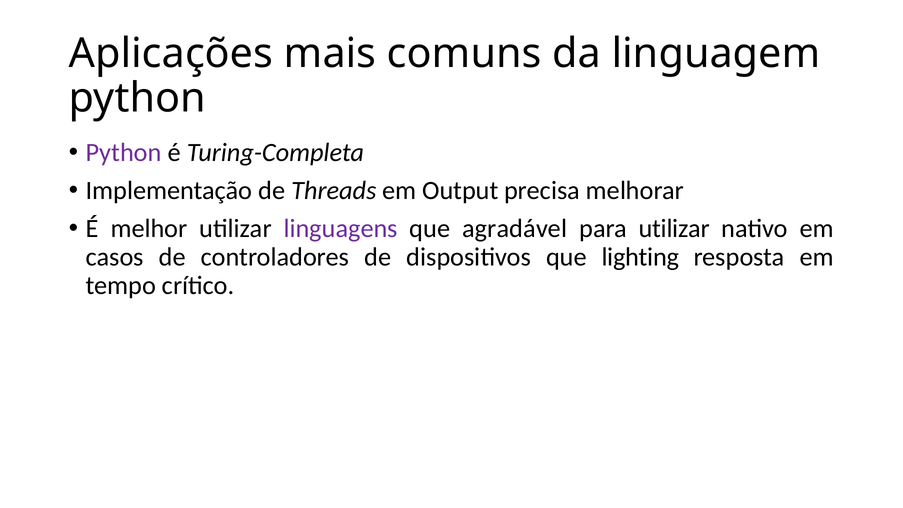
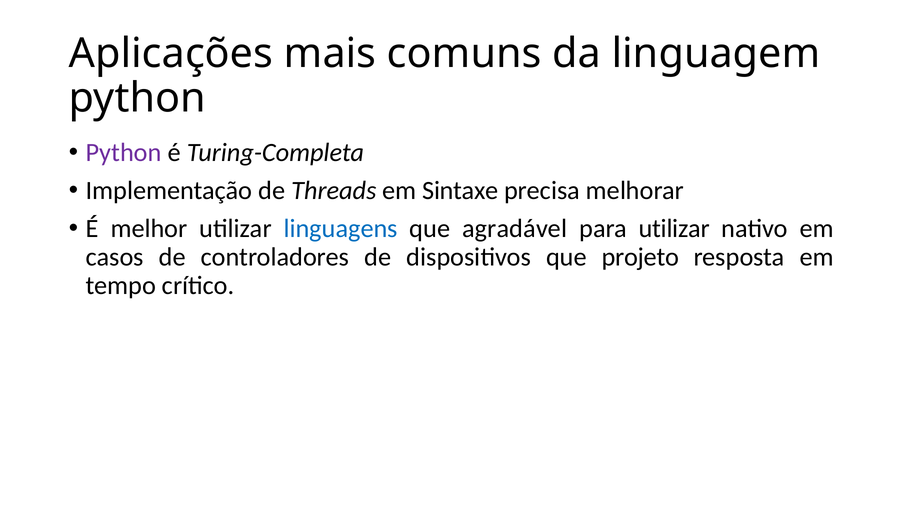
Output: Output -> Sintaxe (460, 191)
linguagens colour: purple -> blue (341, 228)
lighting: lighting -> projeto (640, 257)
